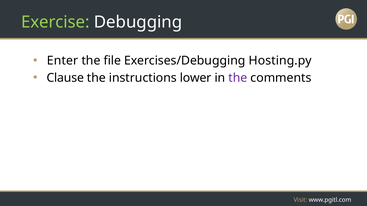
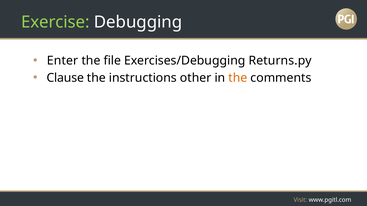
Hosting.py: Hosting.py -> Returns.py (280, 61)
lower: lower -> other (196, 78)
the colour: purple -> orange (238, 78)
